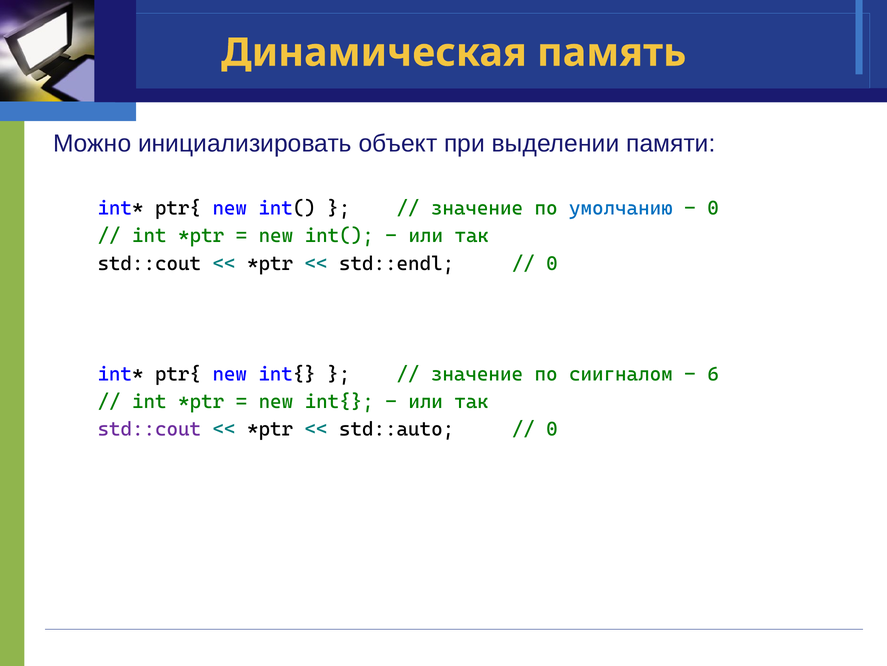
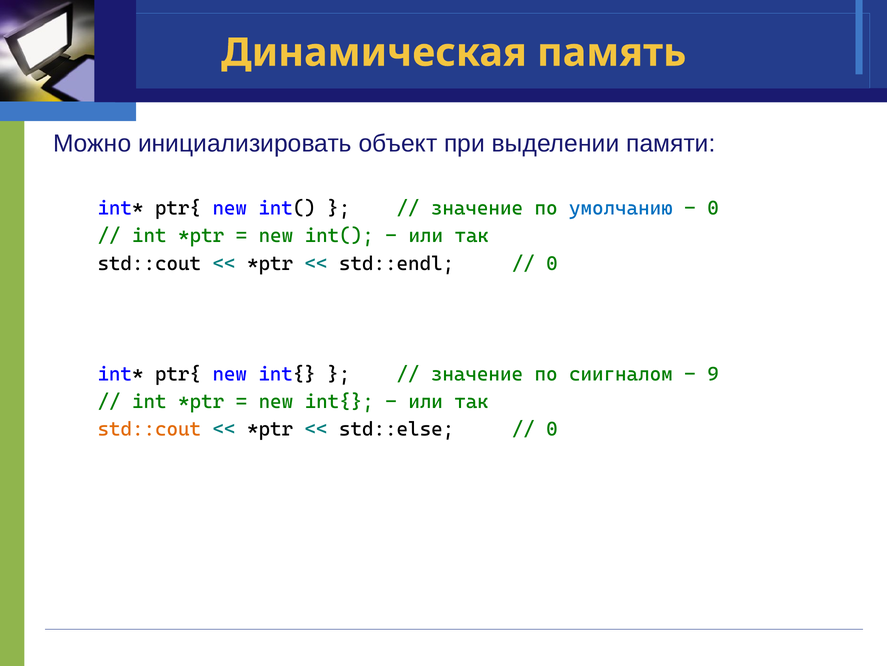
6: 6 -> 9 (713, 374)
std::cout colour: purple -> orange (149, 429)
std::auto: std::auto -> std::else (397, 429)
